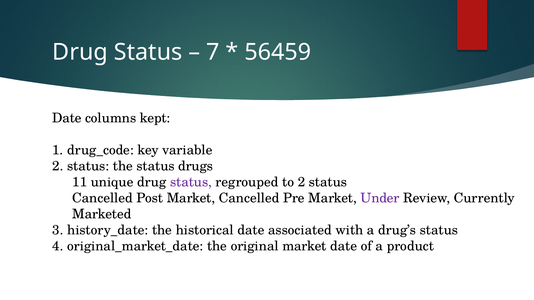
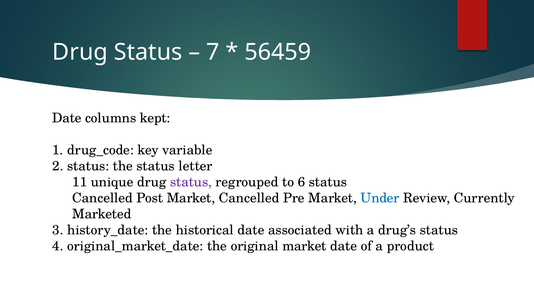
drugs: drugs -> letter (196, 166)
to 2: 2 -> 6 (301, 182)
Under colour: purple -> blue (380, 198)
